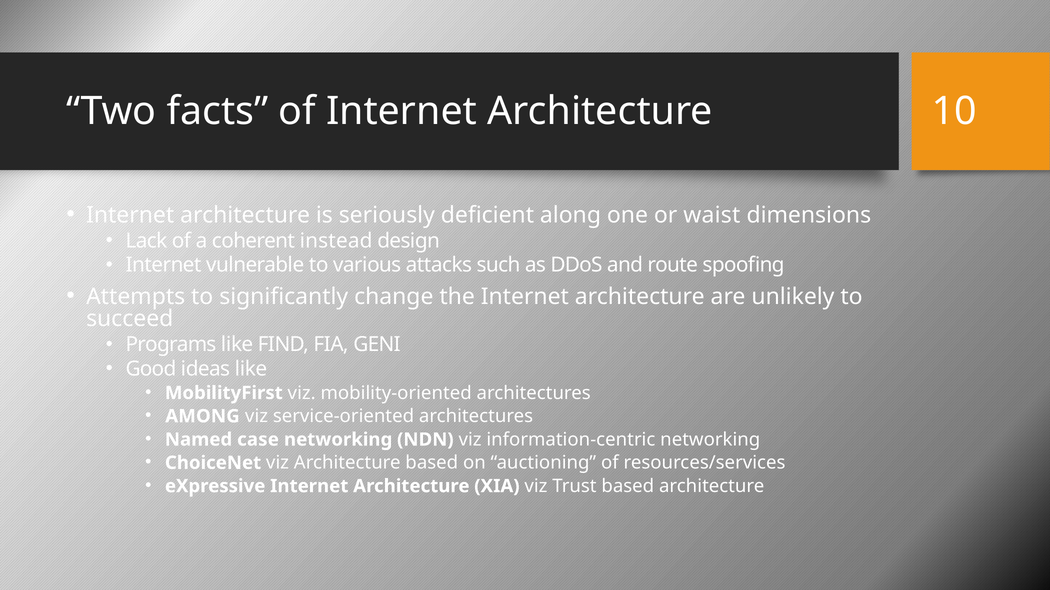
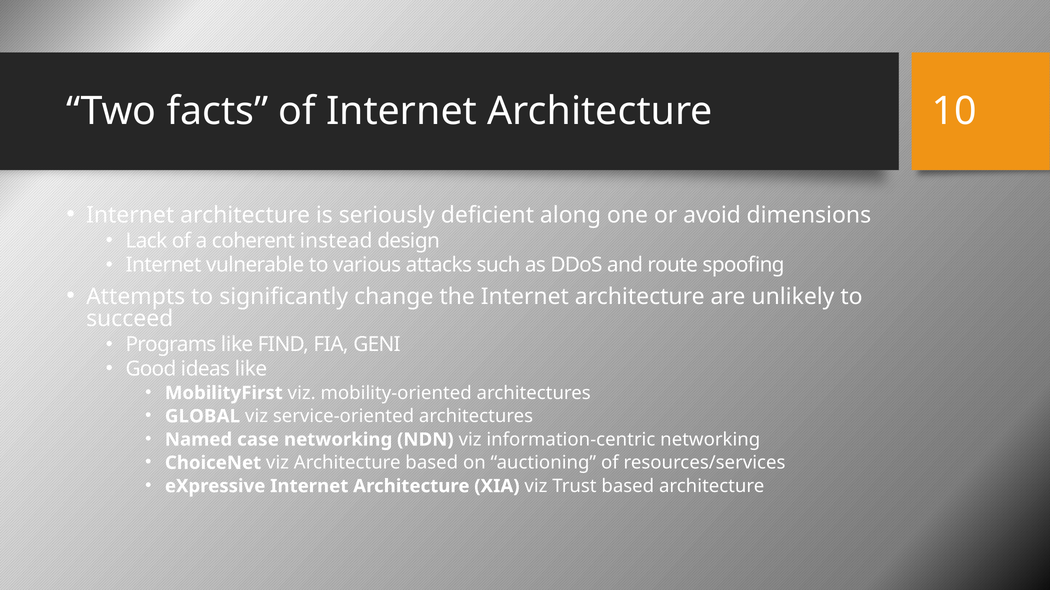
waist: waist -> avoid (712, 215)
AMONG: AMONG -> GLOBAL (202, 417)
